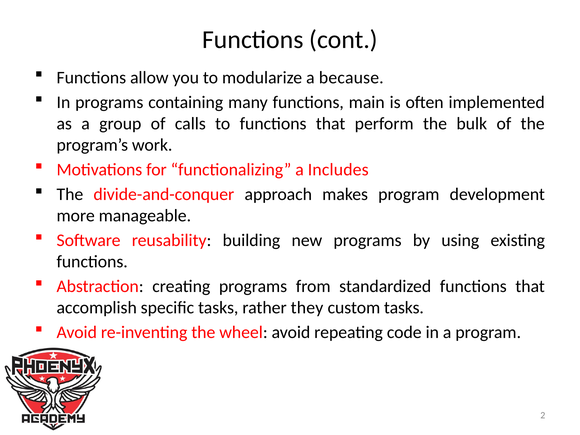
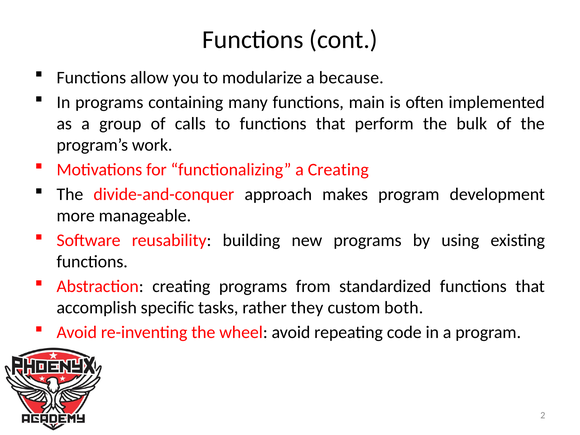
a Includes: Includes -> Creating (338, 170)
custom tasks: tasks -> both (404, 308)
